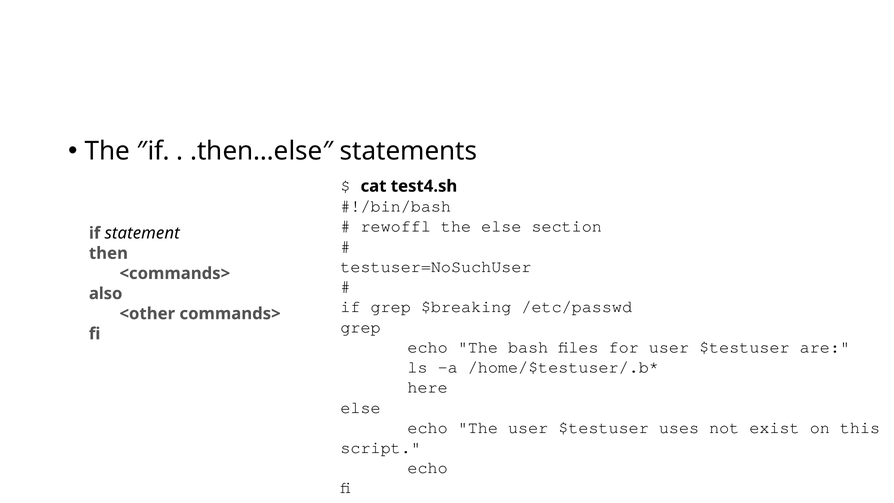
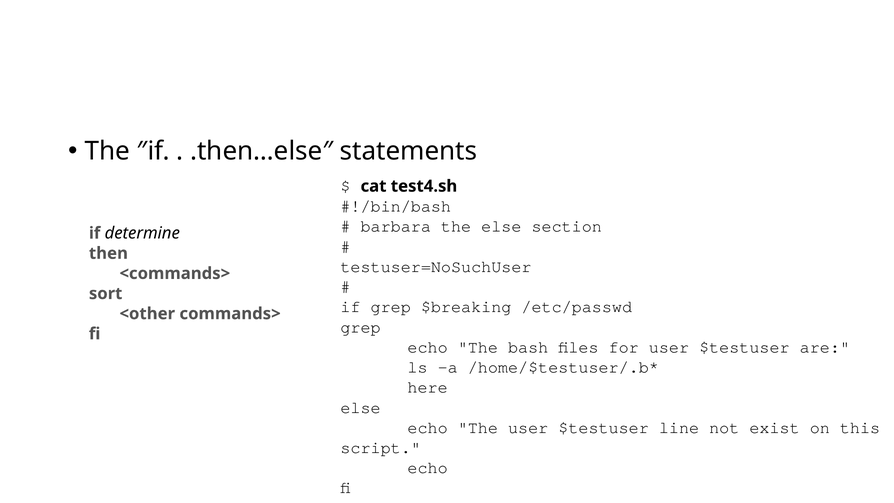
rewoffl: rewoffl -> barbara (396, 226)
statement: statement -> determine (142, 233)
also: also -> sort (106, 293)
uses: uses -> line (679, 427)
